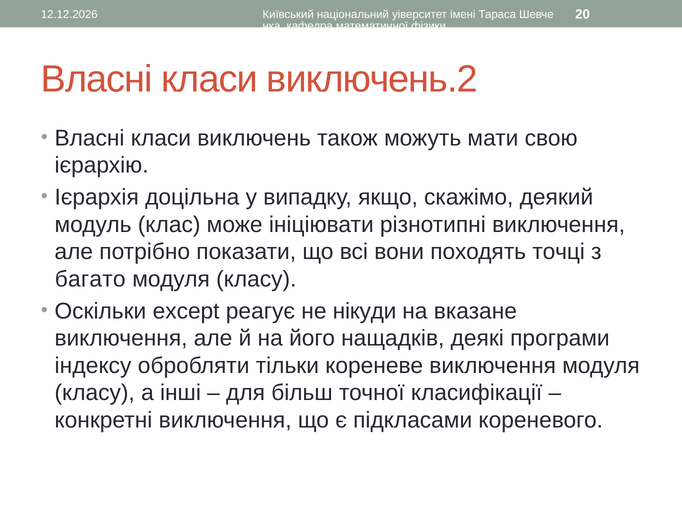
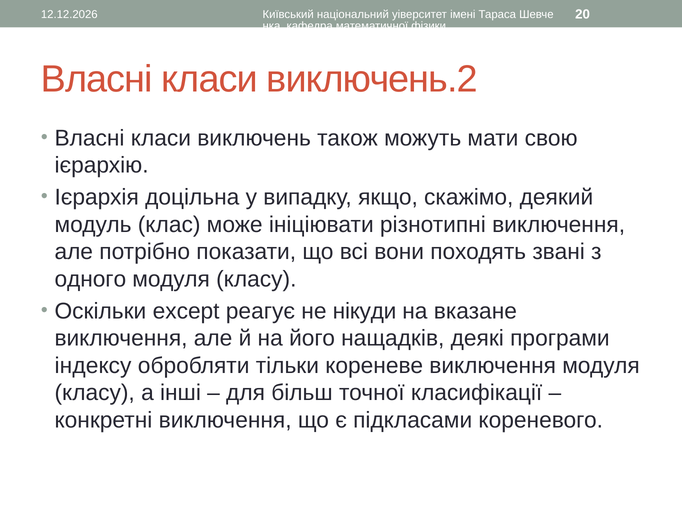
точці: точці -> звані (559, 252)
багато: багато -> одного (90, 279)
